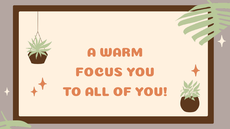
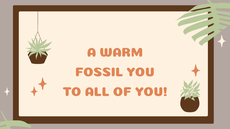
FOCUS: FOCUS -> FOSSIL (99, 72)
